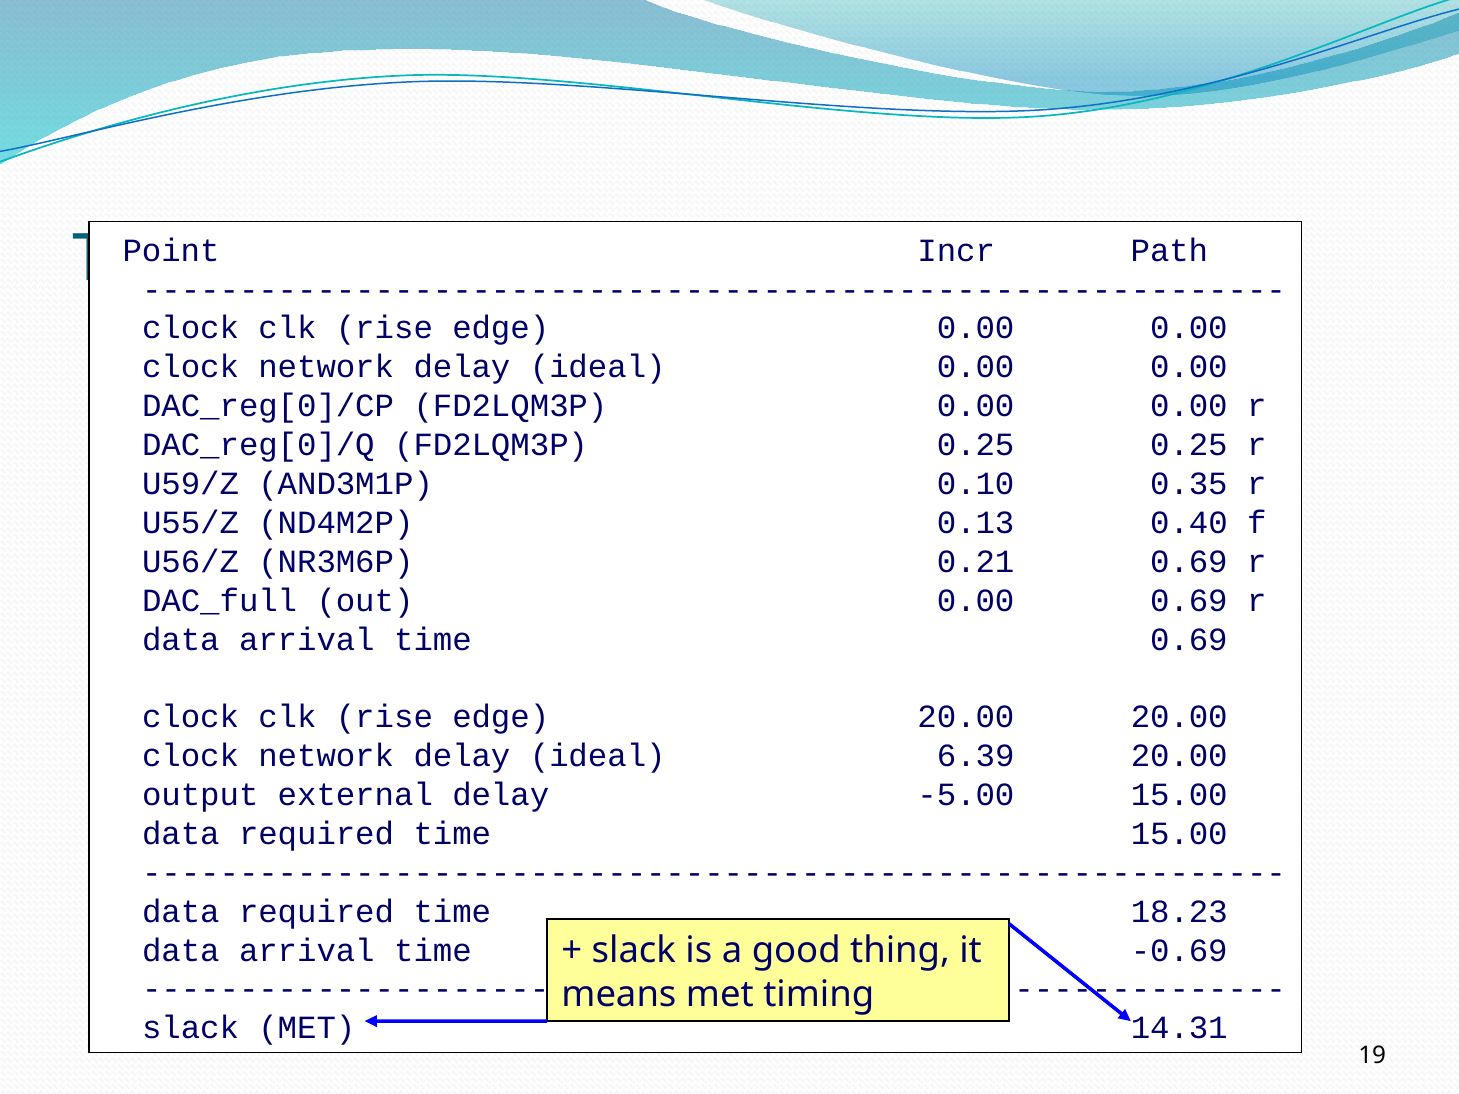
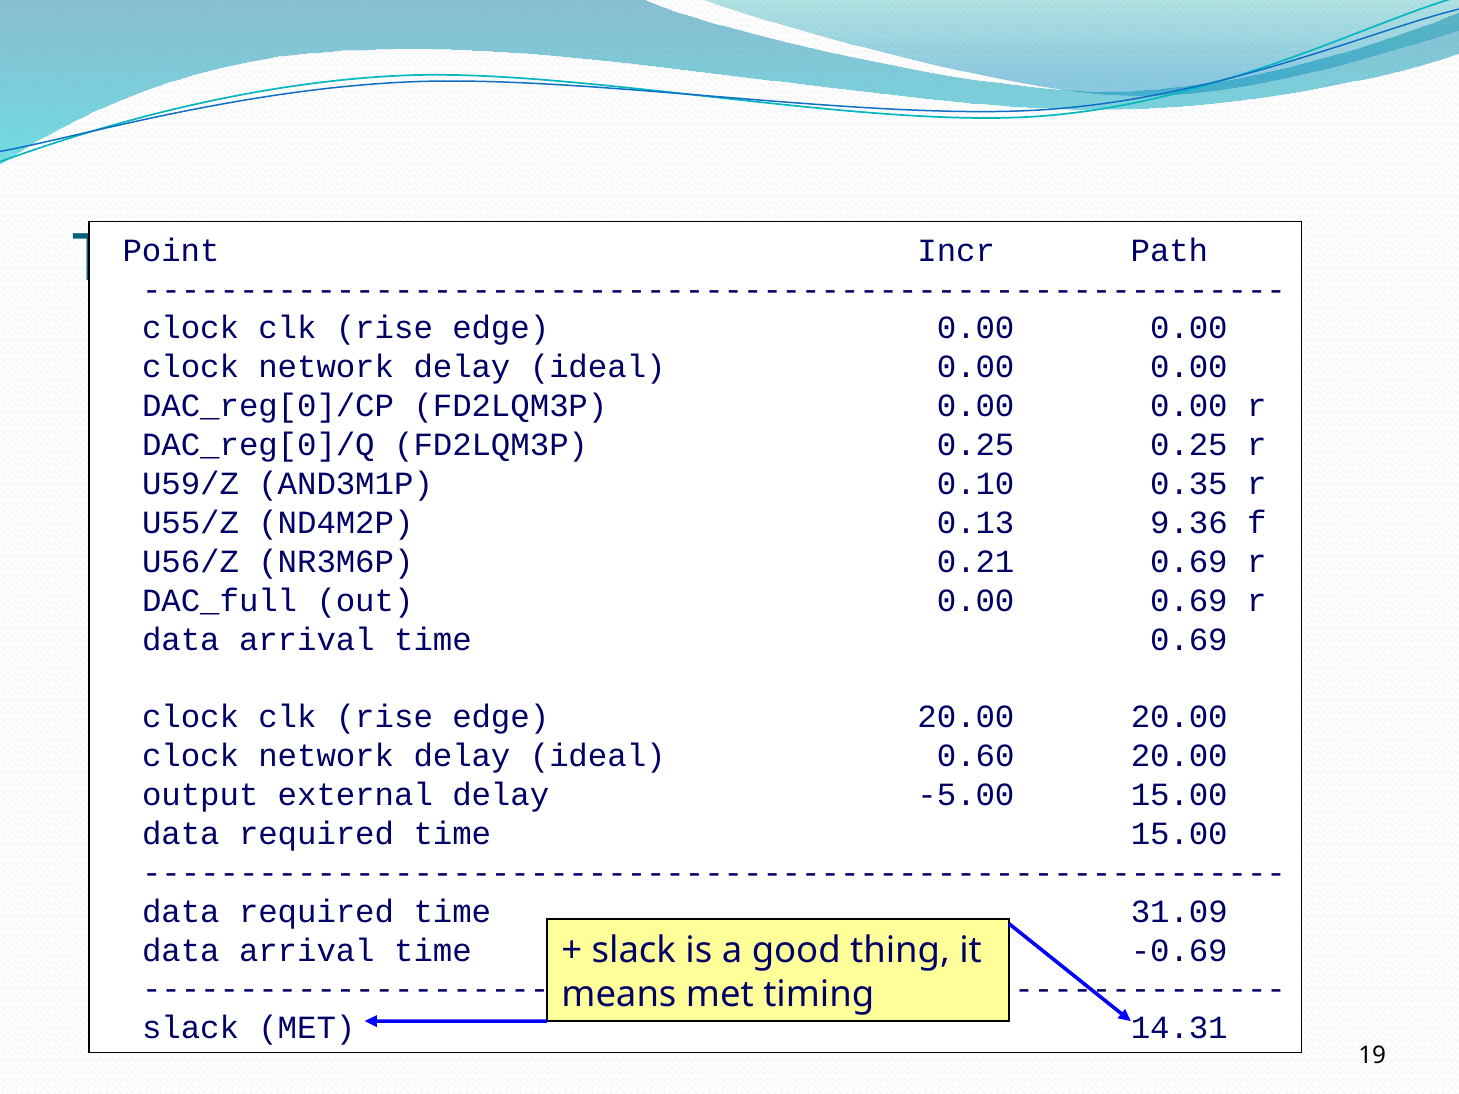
0.40: 0.40 -> 9.36 (1189, 523)
6.39: 6.39 -> 0.60 (976, 756)
18.23: 18.23 -> 31.09 (1179, 912)
